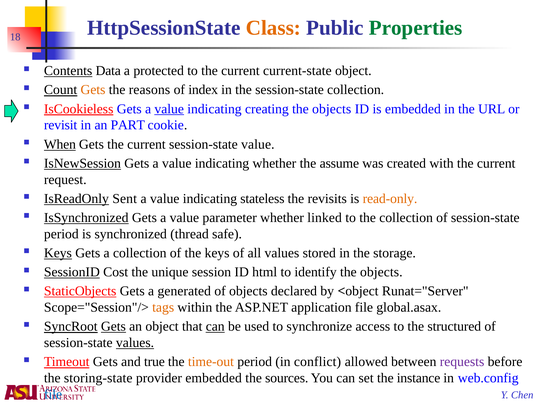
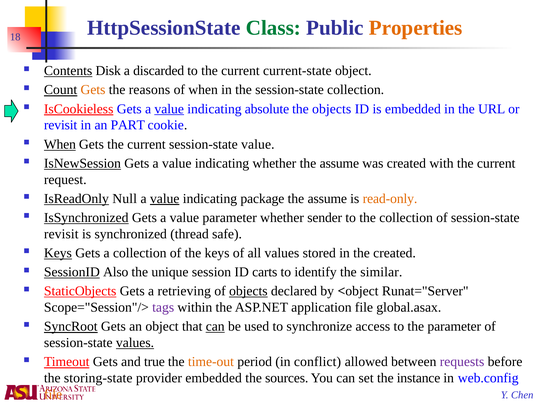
Class colour: orange -> green (273, 28)
Properties colour: green -> orange (416, 28)
Data: Data -> Disk (108, 71)
protected: protected -> discarded (159, 71)
of index: index -> when (203, 90)
creating: creating -> absolute (267, 109)
Sent: Sent -> Null (125, 199)
value underline: none -> present (165, 199)
stateless: stateless -> package (262, 199)
revisits: revisits -> assume (327, 199)
linked: linked -> sender (325, 218)
period: period -> revisit (61, 234)
the storage: storage -> created (395, 253)
Cost: Cost -> Also (116, 272)
html: html -> carts (265, 272)
identify the objects: objects -> similar (381, 272)
generated: generated -> retrieving (184, 291)
objects underline: none -> present (248, 291)
tags colour: orange -> purple (163, 307)
Gets underline: present -> none (113, 326)
the structured: structured -> parameter (454, 326)
file colour: blue -> orange (53, 394)
